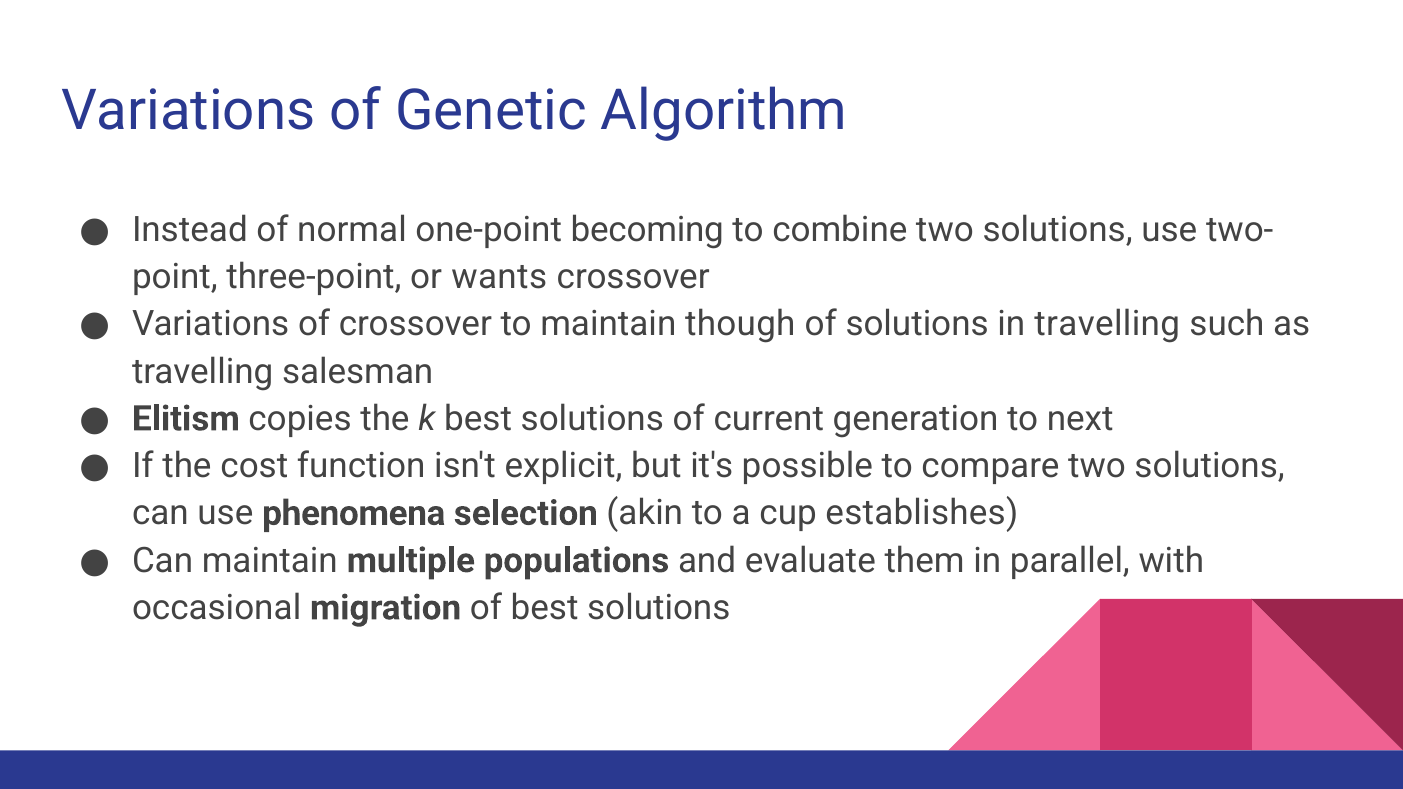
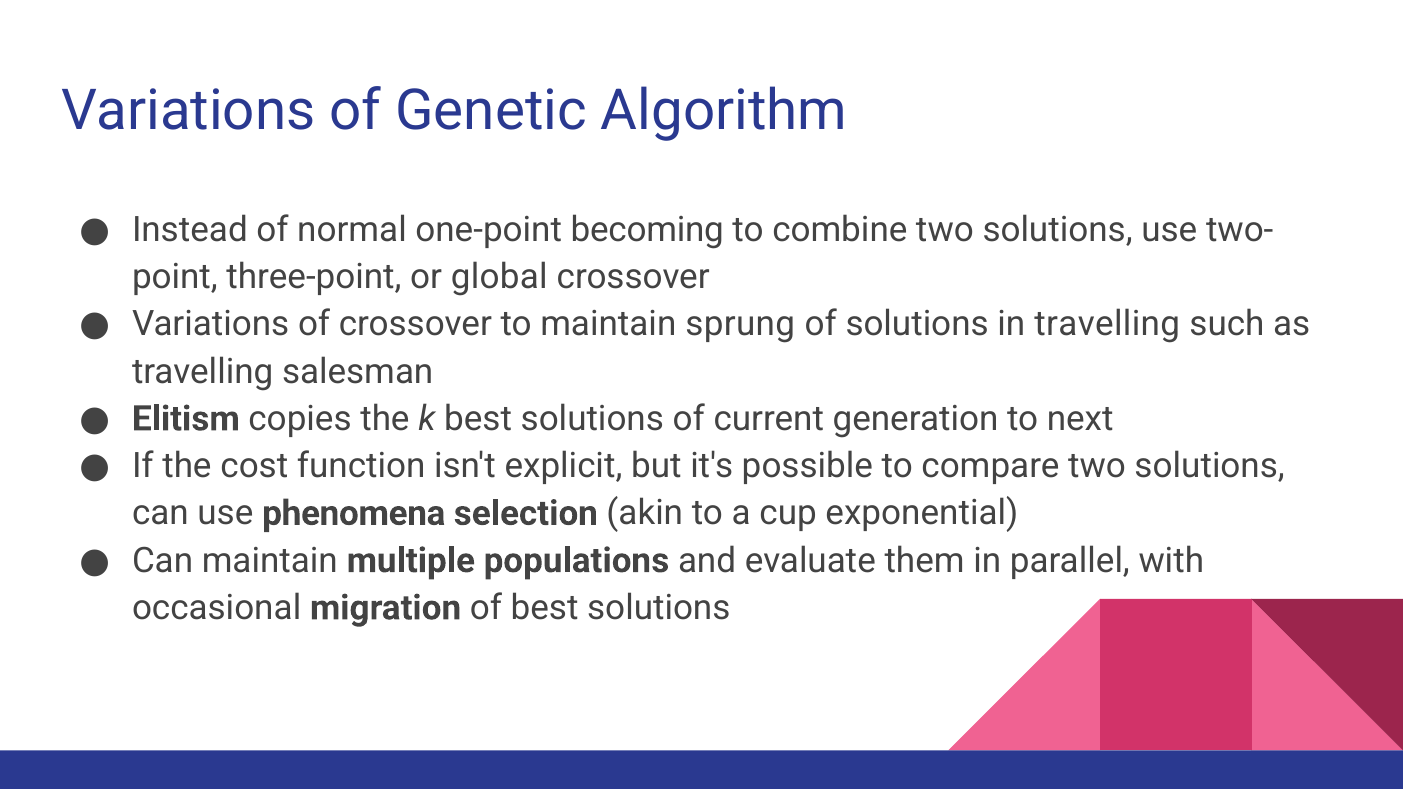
wants: wants -> global (499, 277)
though: though -> sprung (740, 324)
establishes: establishes -> exponential (922, 513)
